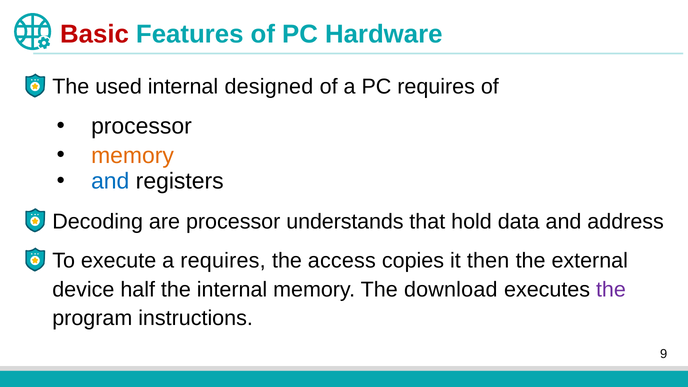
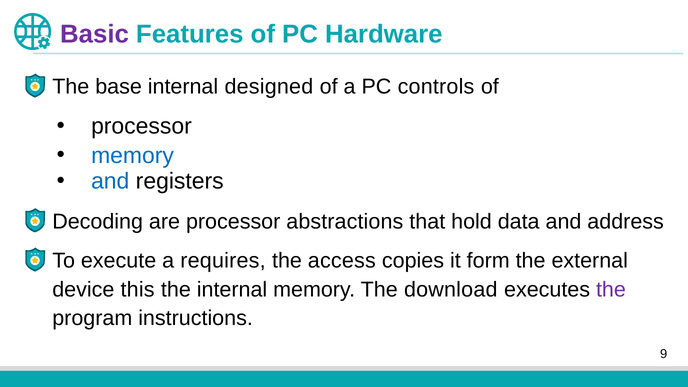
Basic colour: red -> purple (94, 34)
used: used -> base (119, 87)
PC requires: requires -> controls (436, 87)
memory colour: orange -> blue (133, 156)
understands: understands -> abstractions (345, 221)
then: then -> form (488, 261)
half: half -> this (138, 290)
